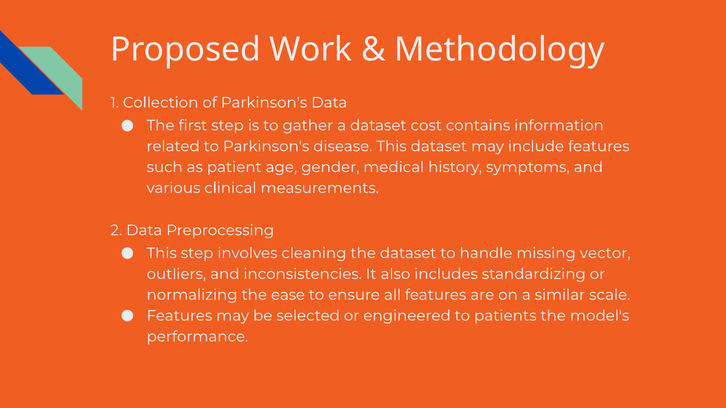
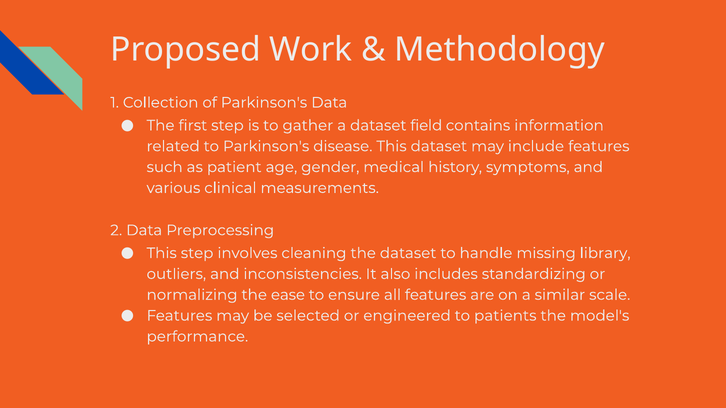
cost: cost -> field (426, 126)
vector: vector -> library (605, 253)
